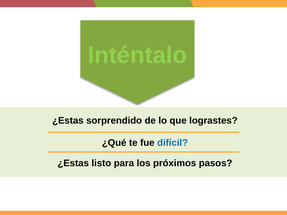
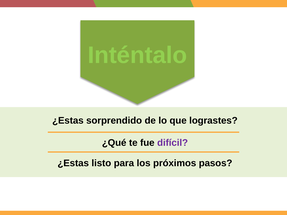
difícil colour: blue -> purple (173, 143)
